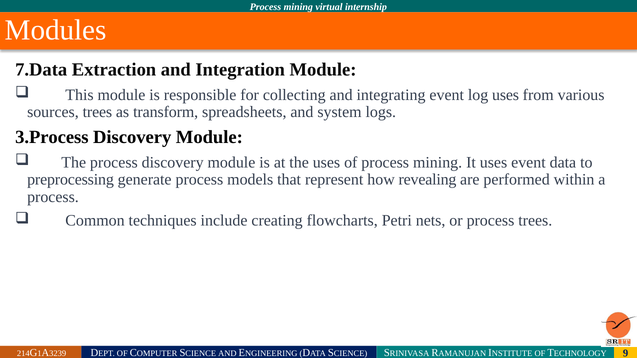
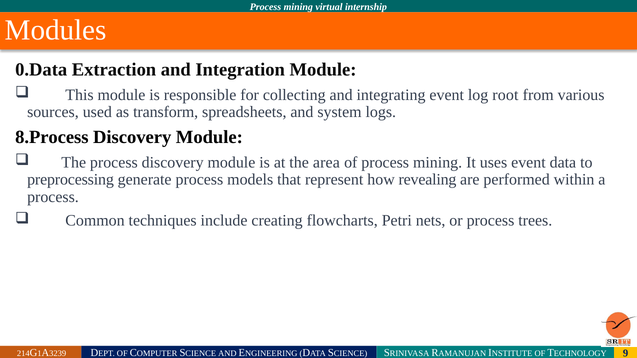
7.Data: 7.Data -> 0.Data (41, 70)
log uses: uses -> root (505, 95)
sources trees: trees -> used (97, 112)
3.Process: 3.Process -> 8.Process (52, 137)
the uses: uses -> area (326, 163)
